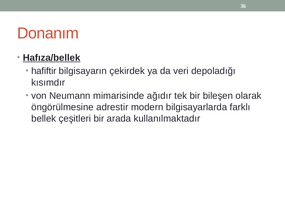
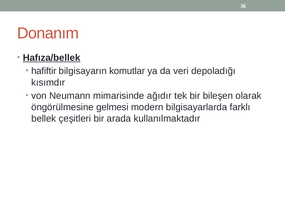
çekirdek: çekirdek -> komutlar (127, 71)
adrestir: adrestir -> gelmesi (112, 107)
